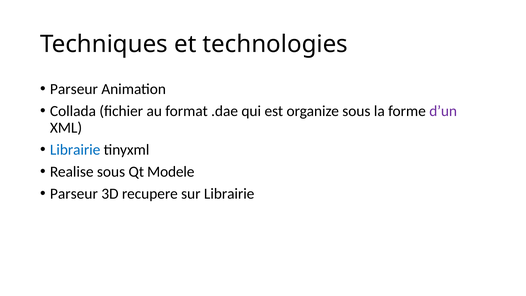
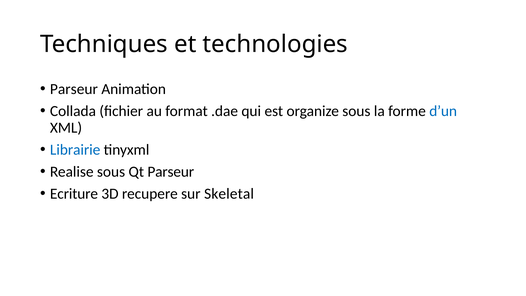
d’un colour: purple -> blue (443, 111)
Qt Modele: Modele -> Parseur (171, 172)
Parseur: Parseur -> Ecriture (74, 194)
sur Librairie: Librairie -> Skeletal (229, 194)
